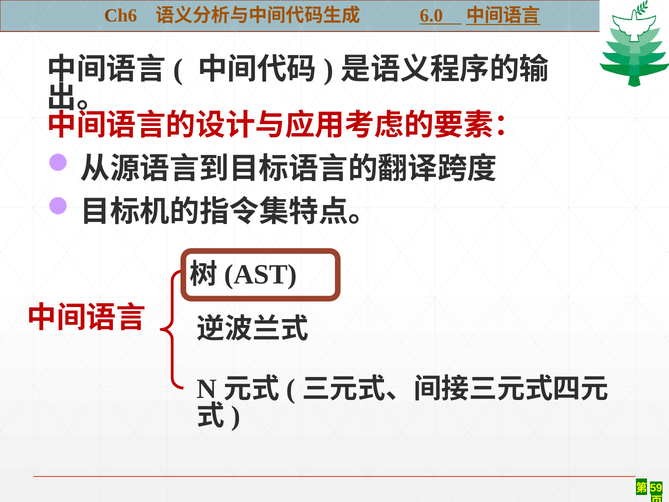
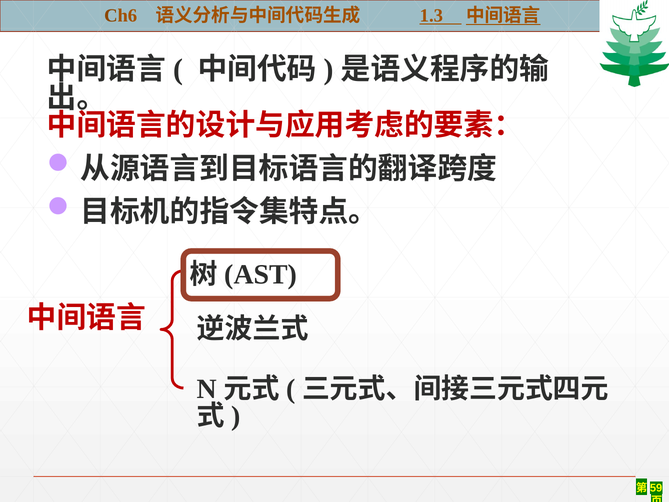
6.0: 6.0 -> 1.3 (431, 16)
